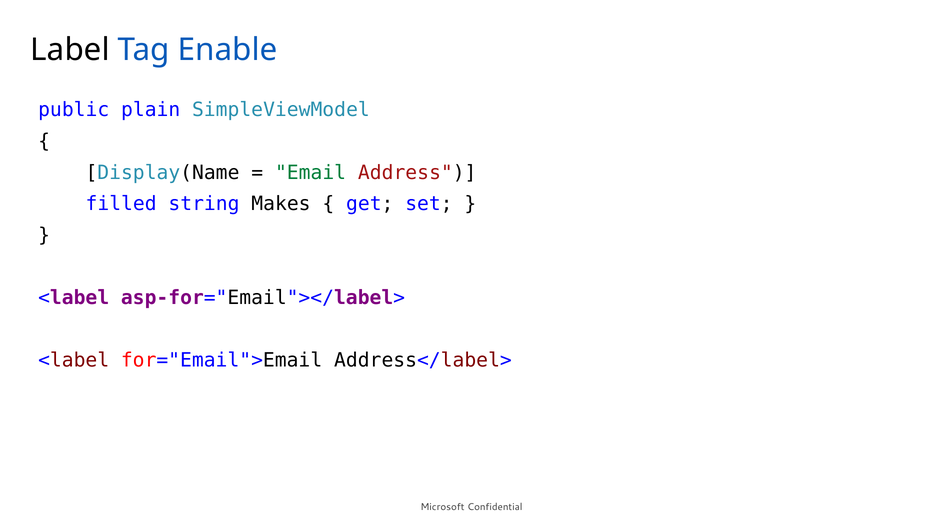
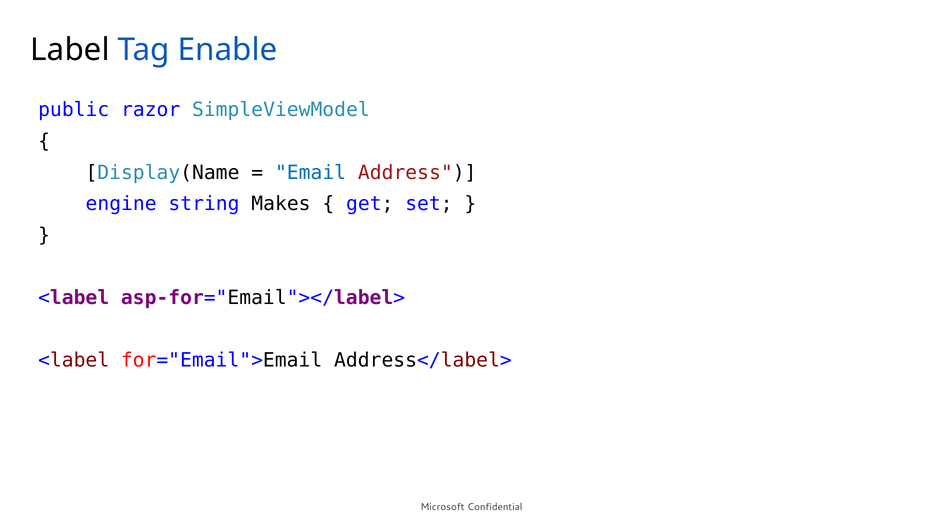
plain: plain -> razor (151, 110)
Email colour: green -> blue (311, 172)
filled: filled -> engine (121, 204)
